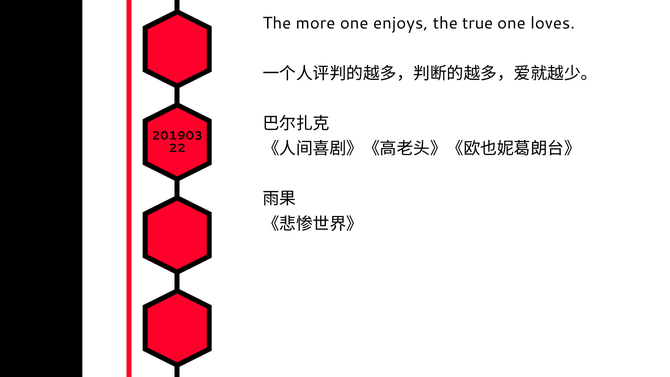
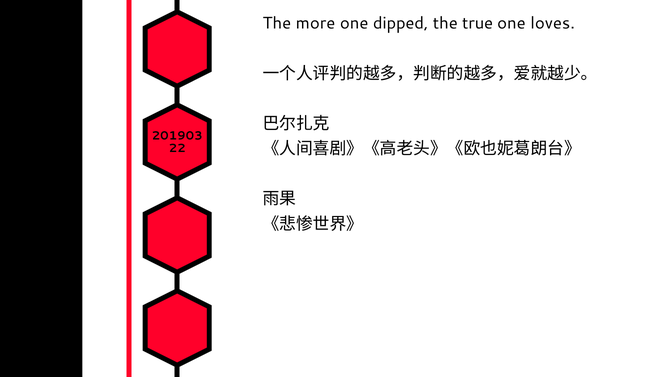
enjoys: enjoys -> dipped (401, 23)
